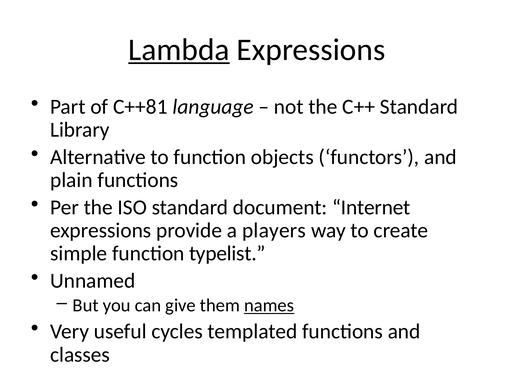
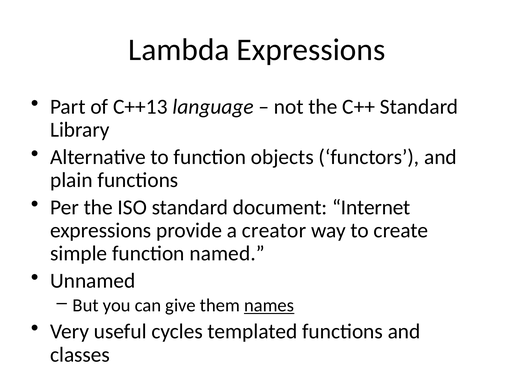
Lambda underline: present -> none (179, 50)
C++81: C++81 -> C++13 (140, 107)
players: players -> creator (274, 231)
typelist: typelist -> named (227, 254)
